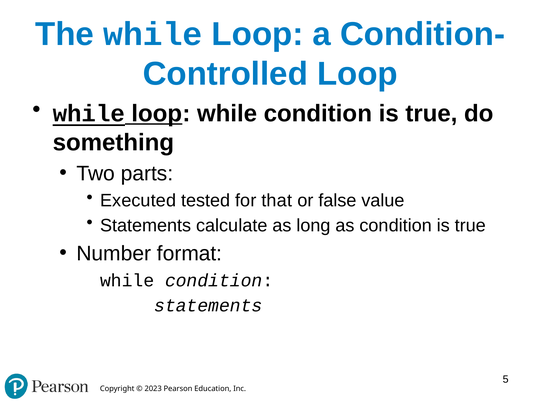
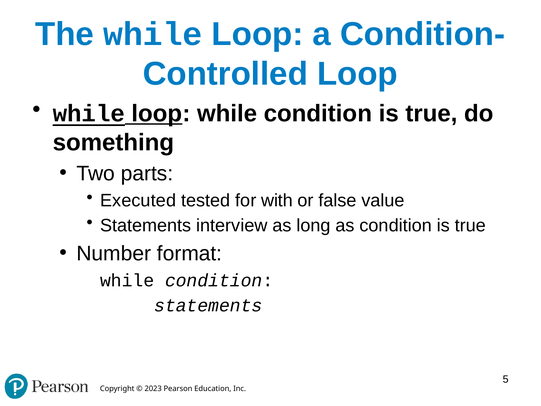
that: that -> with (277, 200)
calculate: calculate -> interview (232, 226)
